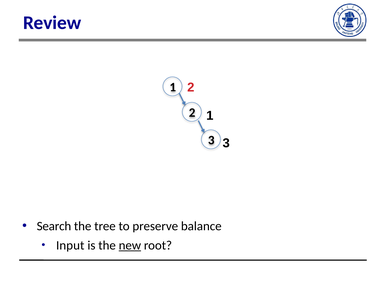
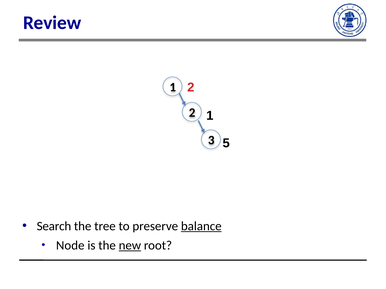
3 3: 3 -> 5 (226, 143)
balance underline: none -> present (201, 227)
Input: Input -> Node (70, 246)
